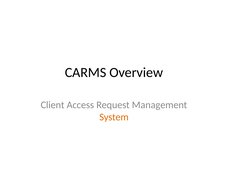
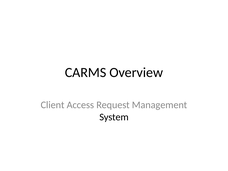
System colour: orange -> black (114, 117)
